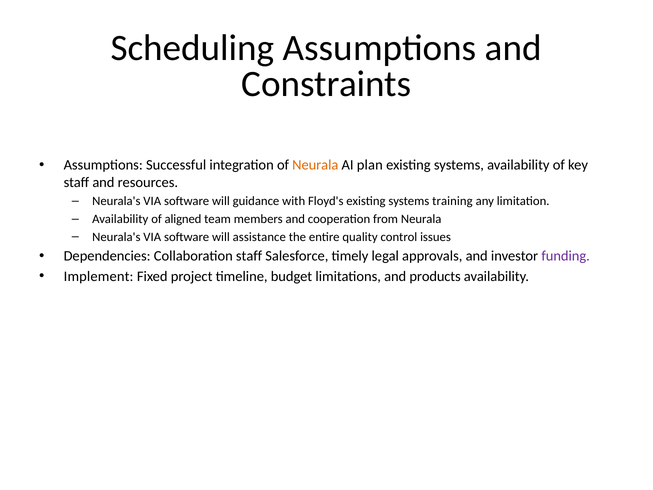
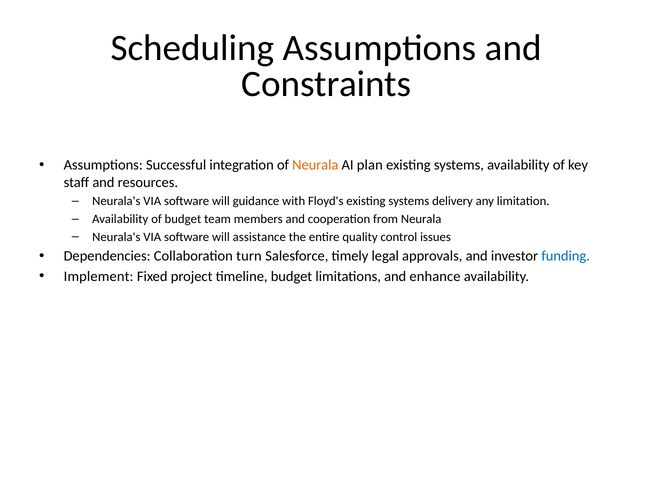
training: training -> delivery (452, 201)
of aligned: aligned -> budget (183, 219)
Collaboration staff: staff -> turn (249, 256)
funding colour: purple -> blue (566, 256)
products: products -> enhance (435, 276)
